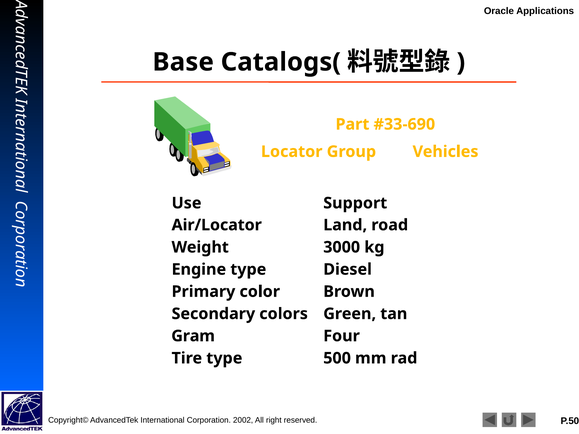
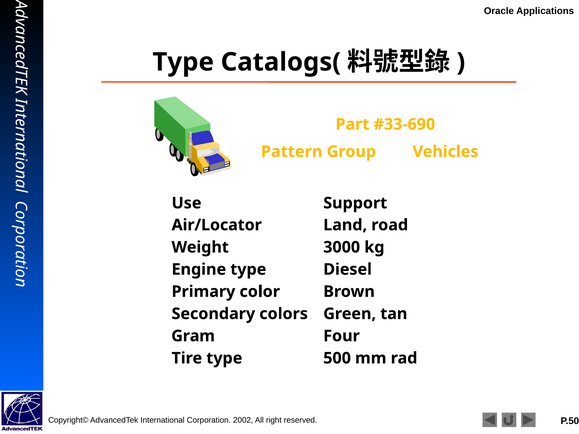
Base: Base -> Type (183, 62)
Locator: Locator -> Pattern (292, 152)
